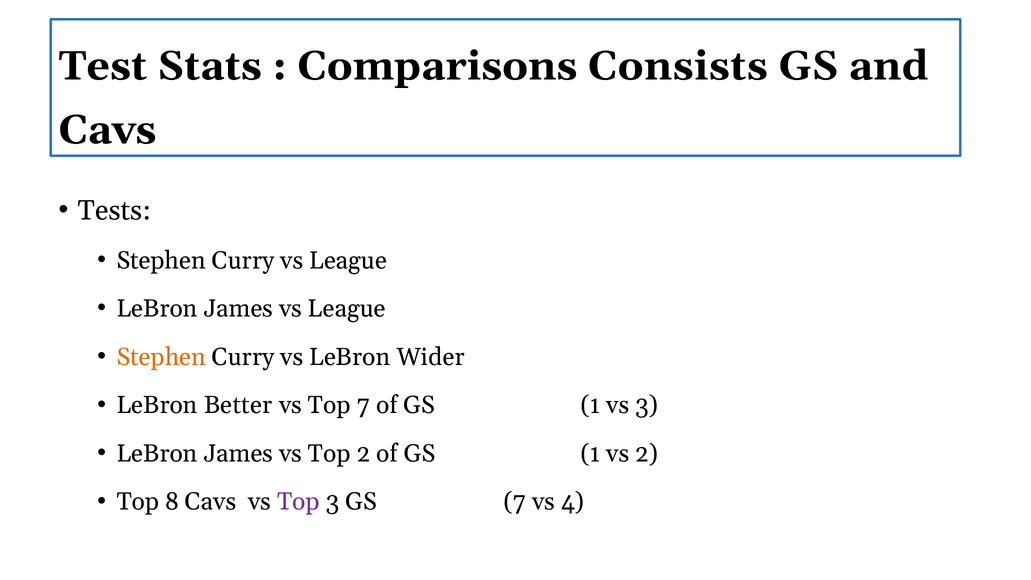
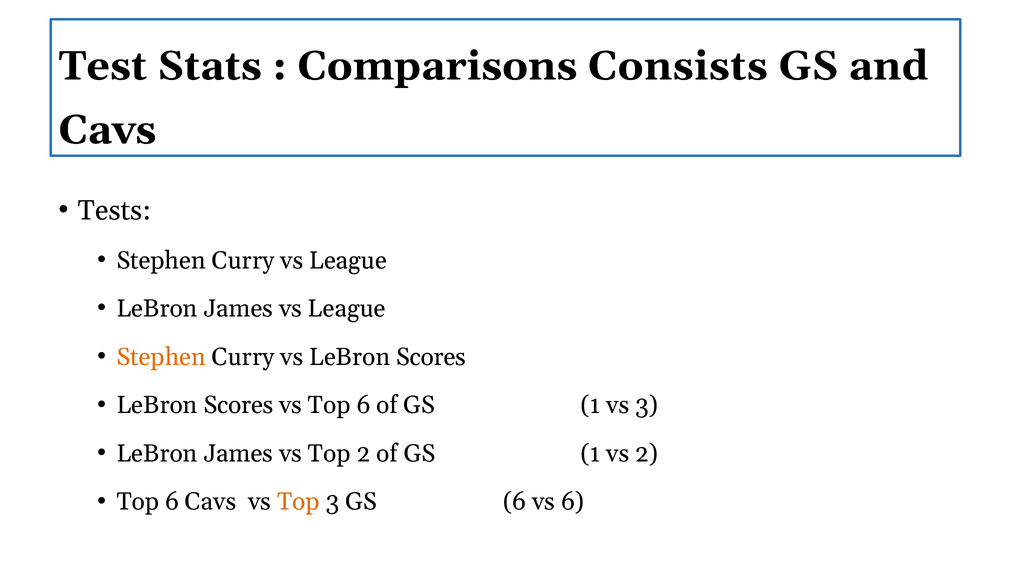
vs LeBron Wider: Wider -> Scores (431, 357)
Better: Better -> Scores (238, 405)
vs Top 7: 7 -> 6 (364, 405)
8: 8 -> 6 (172, 502)
Top colour: purple -> orange (298, 502)
GS 7: 7 -> 6 (515, 502)
vs 4: 4 -> 6 (573, 502)
